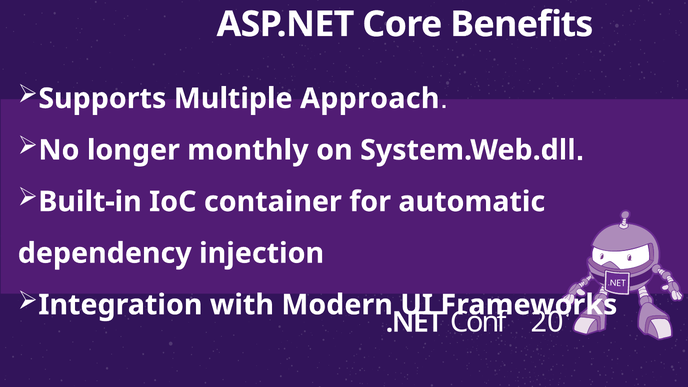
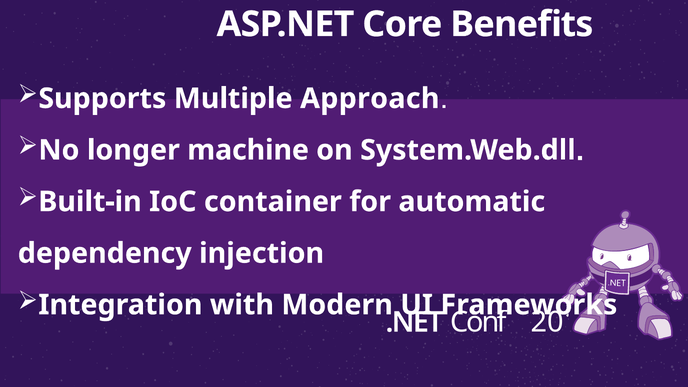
monthly: monthly -> machine (248, 150)
